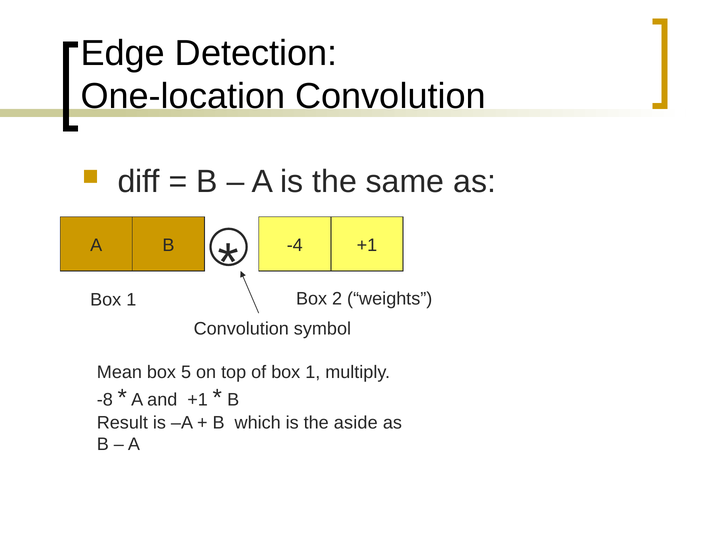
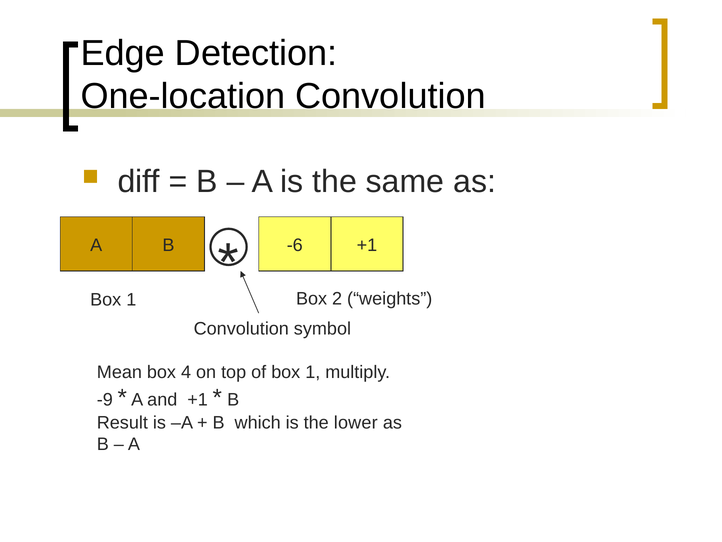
-4: -4 -> -6 (295, 245)
5: 5 -> 4 (186, 372)
-8: -8 -> -9 (105, 399)
aside: aside -> lower (356, 422)
